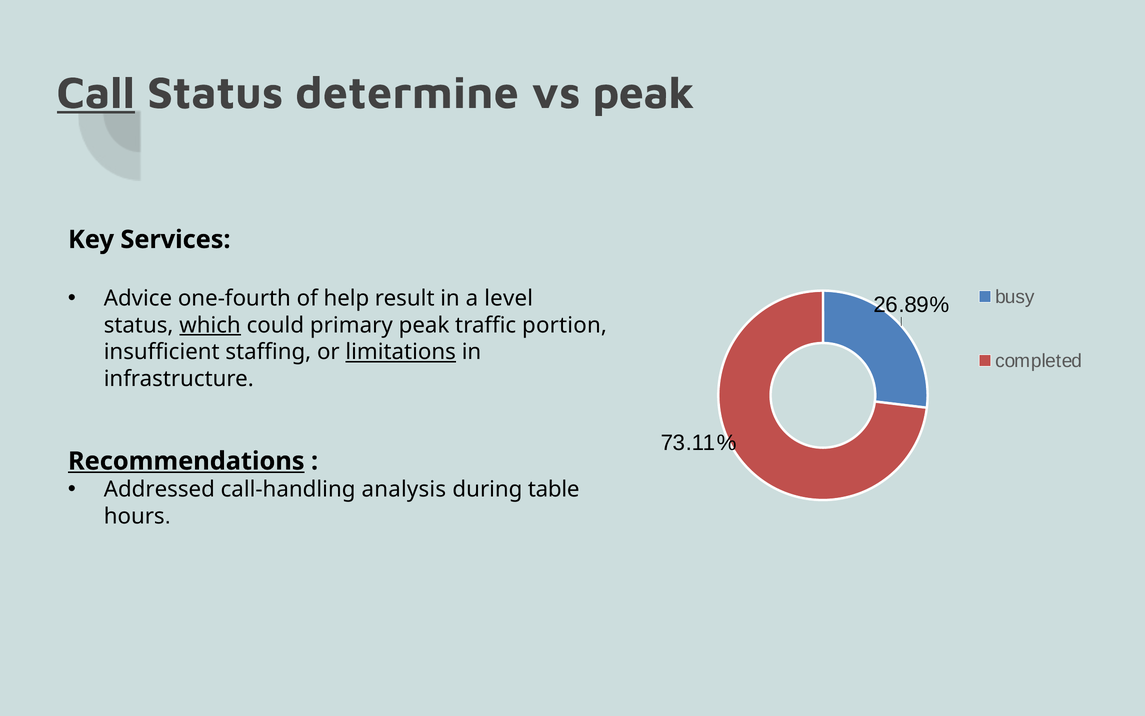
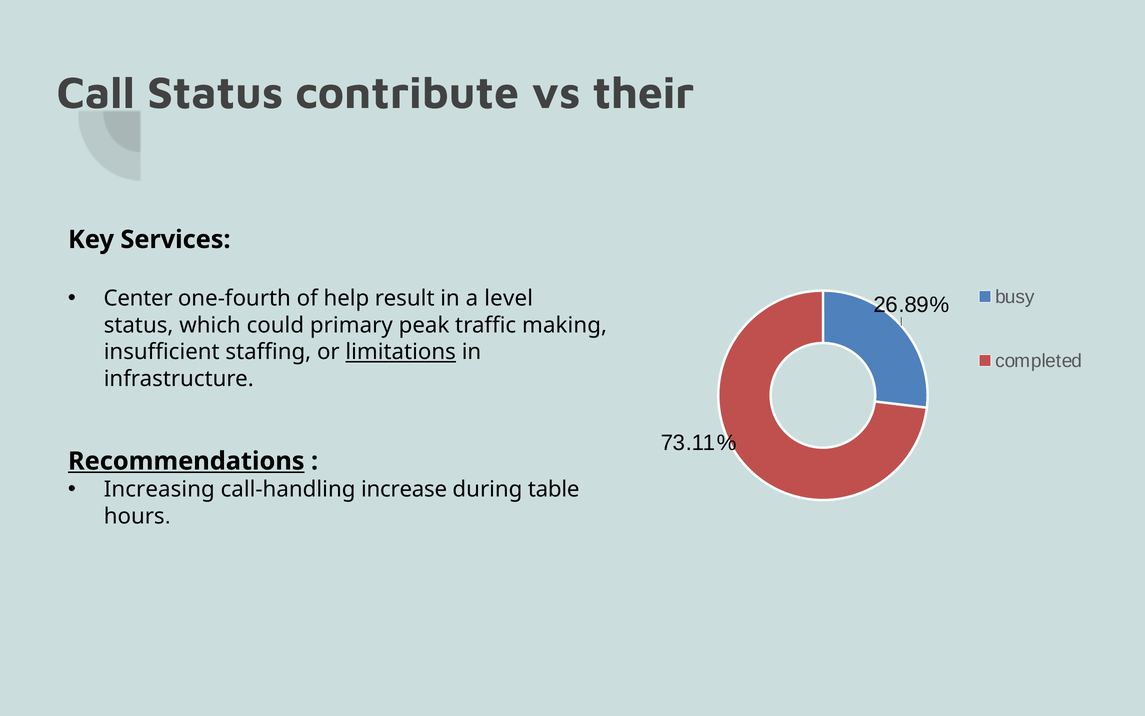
Call underline: present -> none (96, 93)
determine: determine -> contribute (407, 93)
vs peak: peak -> their (643, 93)
Advice: Advice -> Center (138, 298)
which underline: present -> none (210, 325)
portion: portion -> making (565, 325)
Addressed: Addressed -> Increasing (159, 489)
analysis: analysis -> increase (404, 489)
